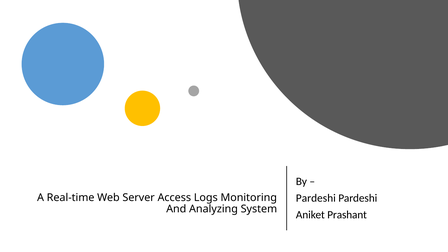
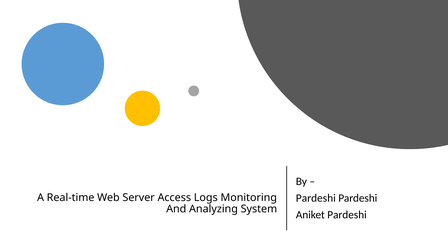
Aniket Prashant: Prashant -> Pardeshi (347, 215)
